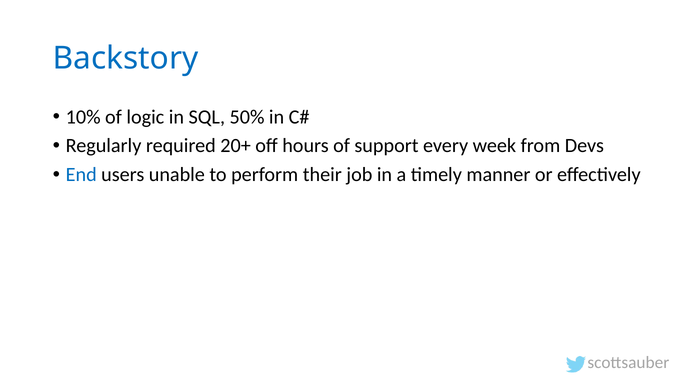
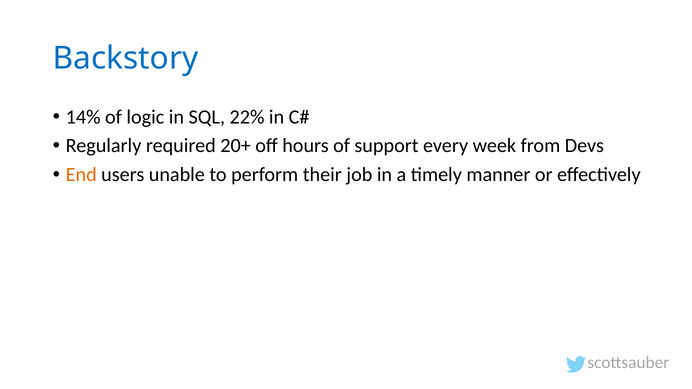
10%: 10% -> 14% (83, 117)
50%: 50% -> 22% (247, 117)
End colour: blue -> orange (81, 175)
